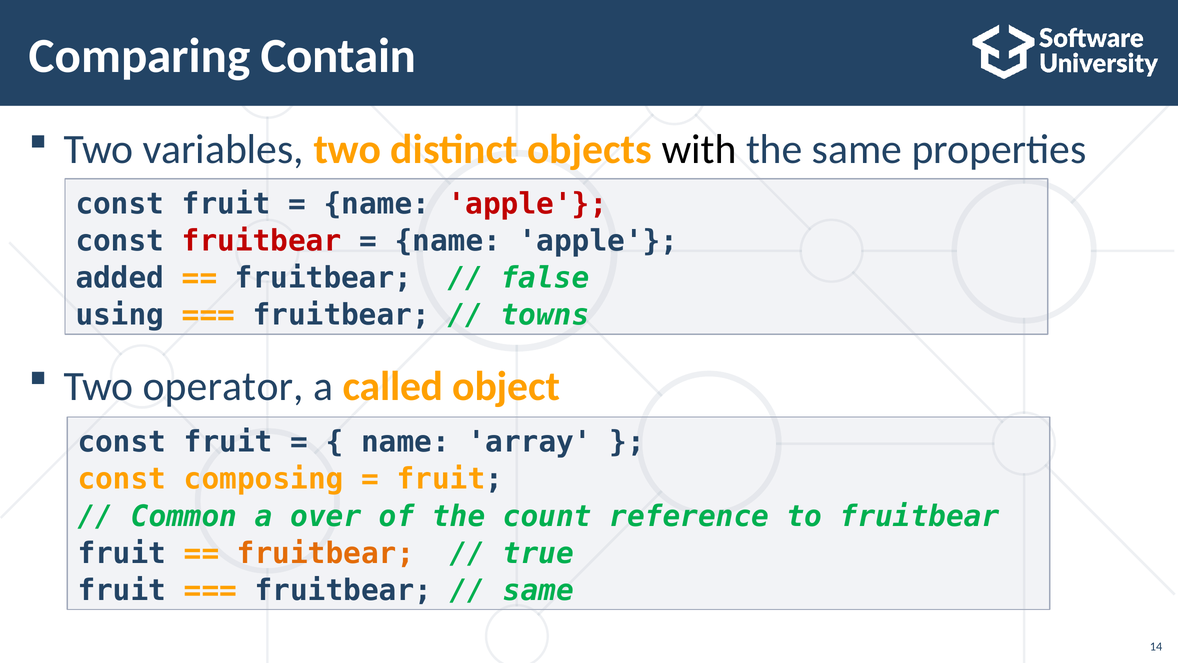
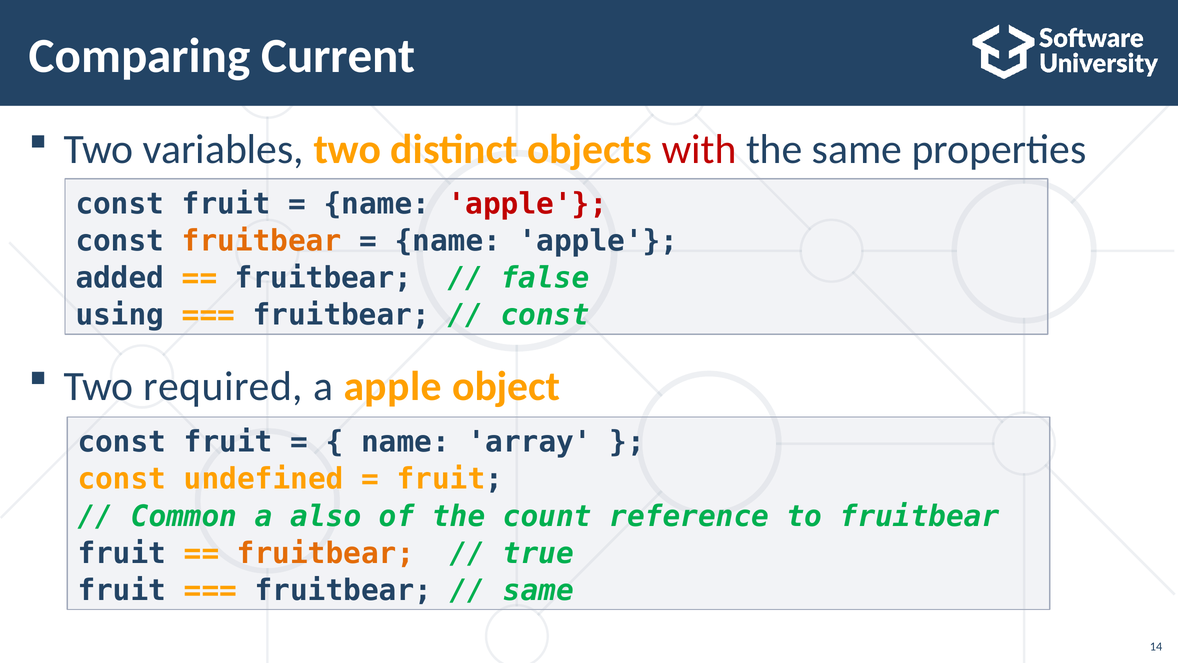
Contain: Contain -> Current (338, 56)
with colour: black -> red (699, 149)
fruitbear colour: red -> orange (262, 241)
towns: towns -> const (545, 315)
operator: operator -> required (223, 386)
a called: called -> apple (393, 386)
composing: composing -> undefined (264, 479)
over: over -> also (326, 516)
